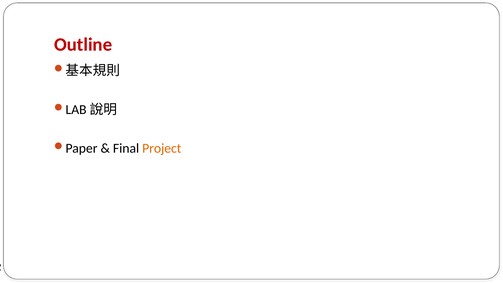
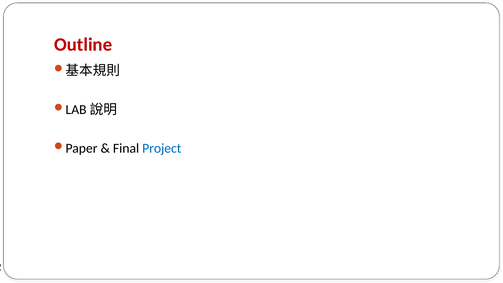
Project colour: orange -> blue (162, 148)
